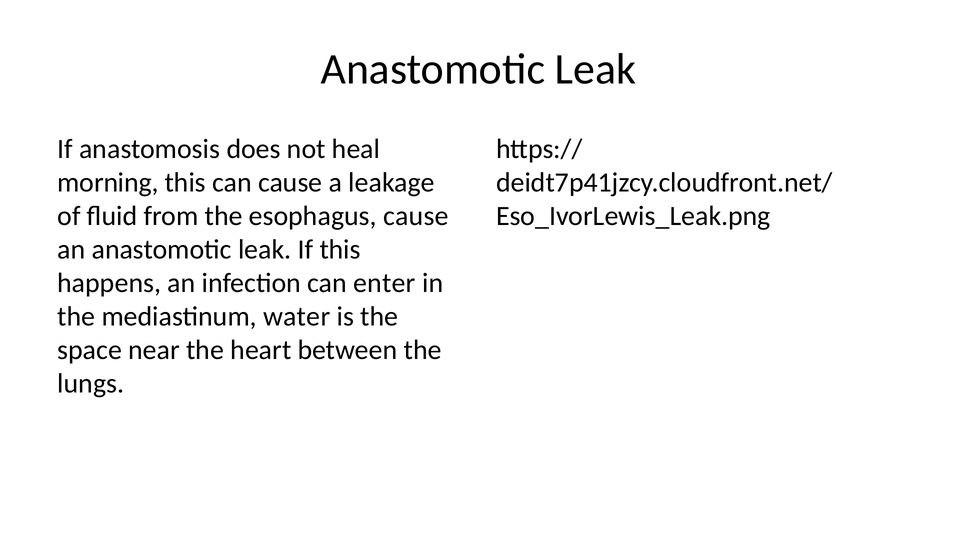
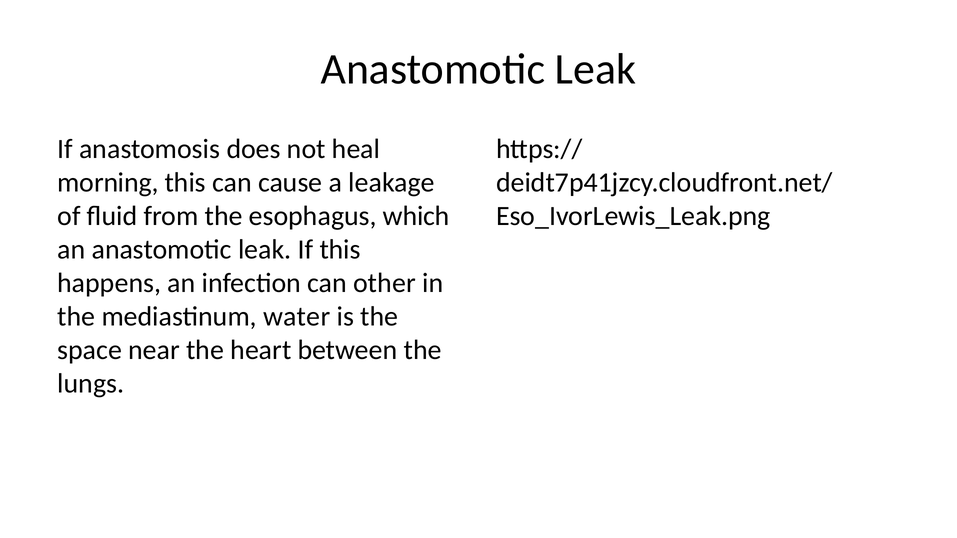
esophagus cause: cause -> which (416, 216)
enter: enter -> other (384, 283)
